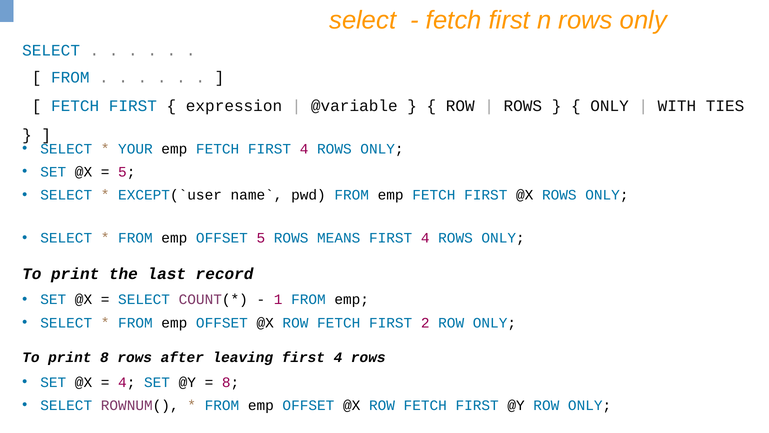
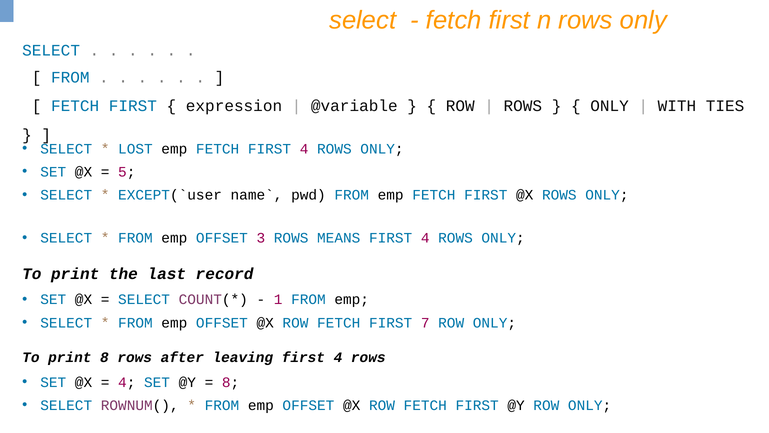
YOUR: YOUR -> LOST (135, 149)
OFFSET 5: 5 -> 3 (261, 238)
2: 2 -> 7 (425, 322)
